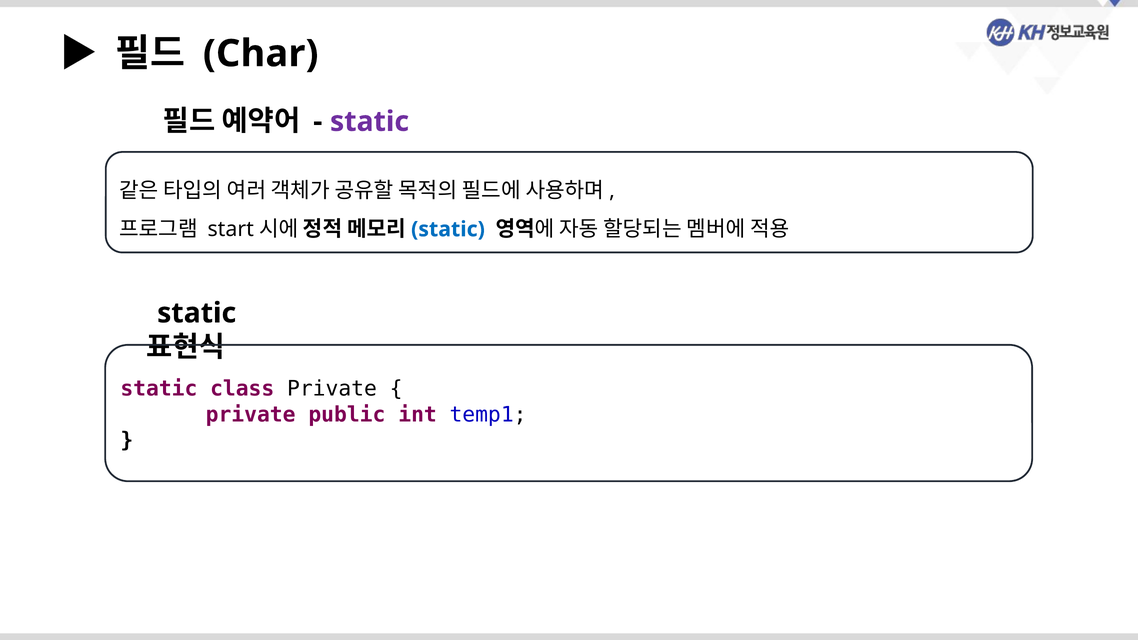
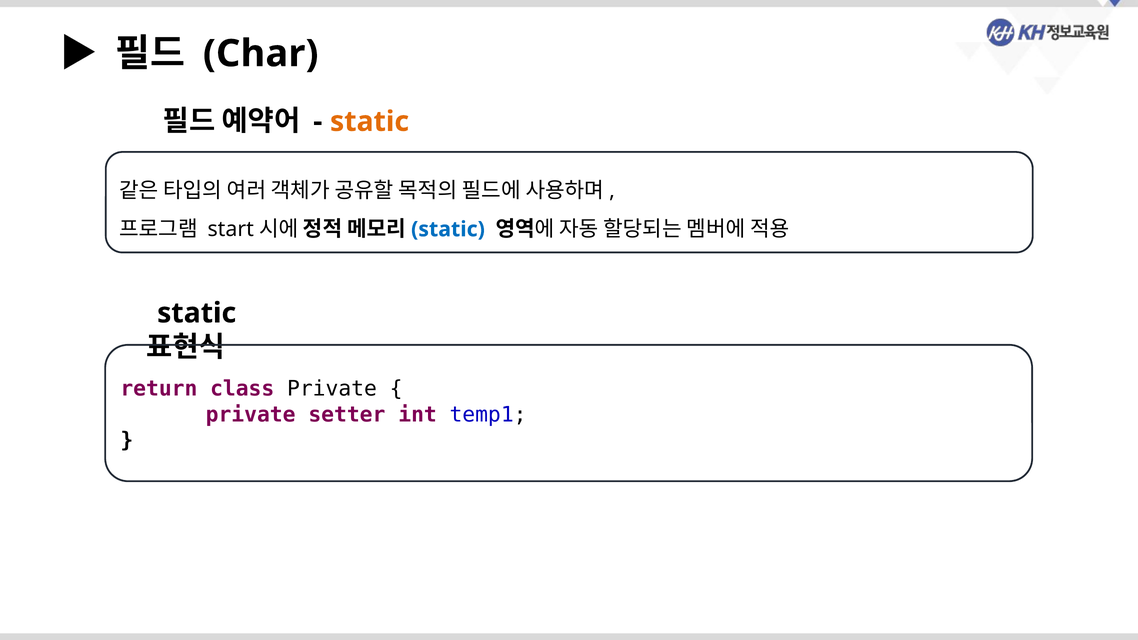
static colour: purple -> orange (370, 122)
static: static -> return (159, 389)
public: public -> setter (347, 415)
